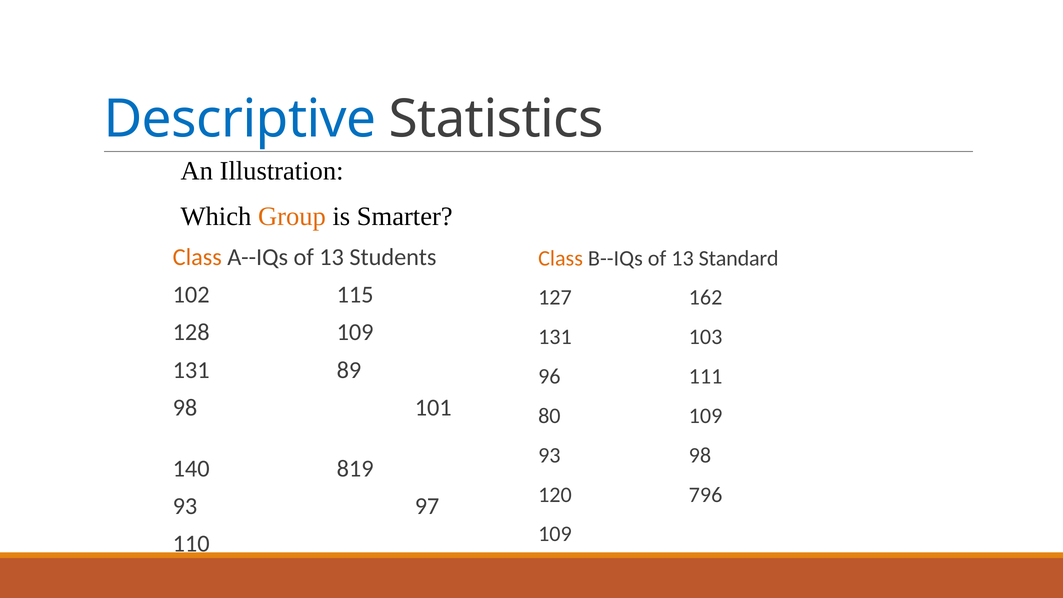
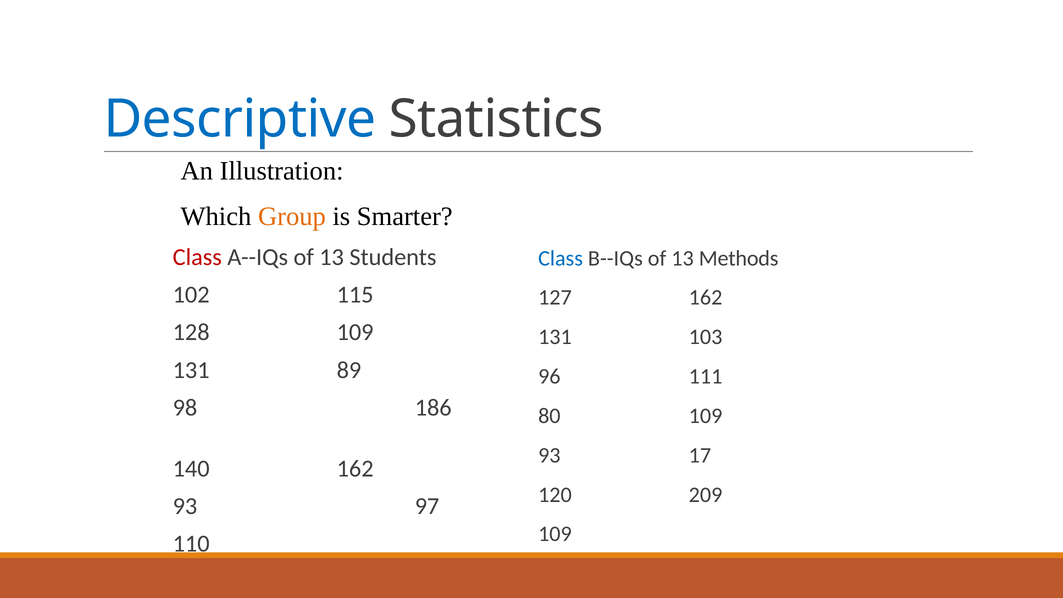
Class colour: orange -> red (197, 257)
Class colour: orange -> blue (561, 258)
Standard: Standard -> Methods (739, 258)
101: 101 -> 186 (433, 408)
93 98: 98 -> 17 (700, 455)
140 819: 819 -> 162 (355, 469)
796: 796 -> 209 (706, 495)
